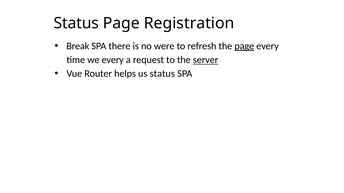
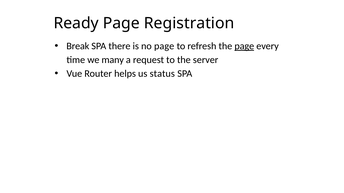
Status: Status -> Ready (76, 23)
no were: were -> page (164, 46)
we every: every -> many (113, 60)
server underline: present -> none (206, 60)
